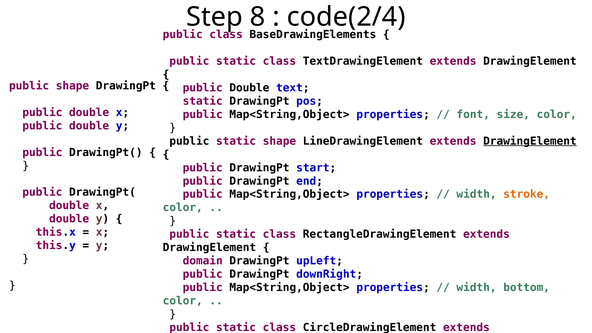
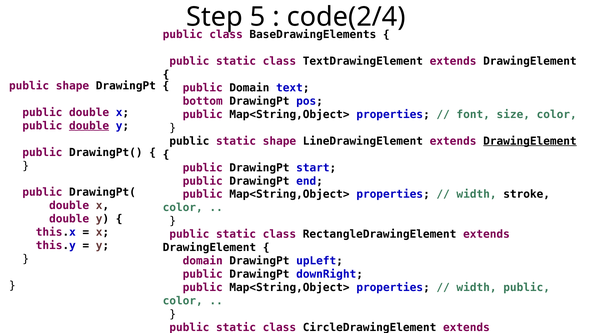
8: 8 -> 5 (258, 17)
Double: Double -> Domain (249, 88)
static: static -> bottom (203, 101)
double underline: none -> present (89, 126)
stroke colour: orange -> black (527, 194)
width bottom: bottom -> public (527, 288)
